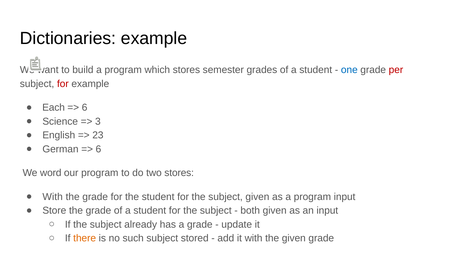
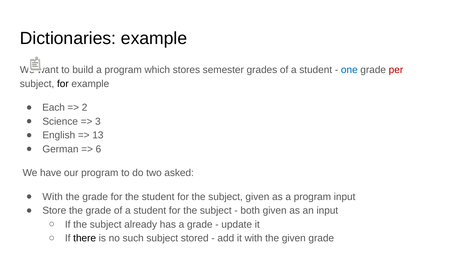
for colour: red -> black (63, 84)
6: 6 -> 2 (85, 107)
23: 23 -> 13 (98, 135)
word: word -> have (51, 173)
two stores: stores -> asked (179, 173)
there colour: orange -> black (85, 238)
